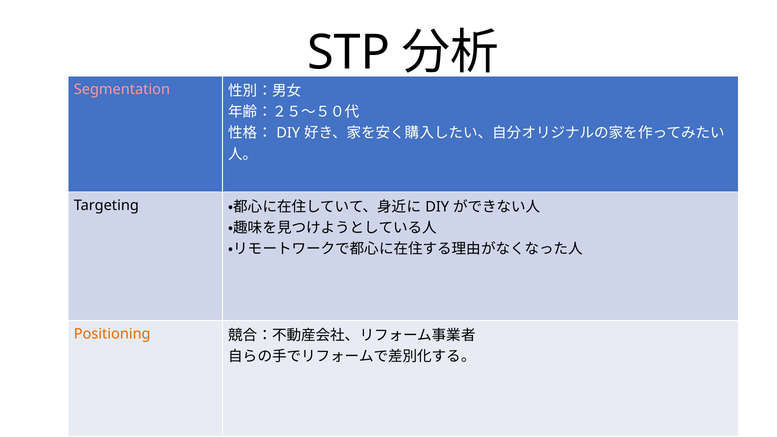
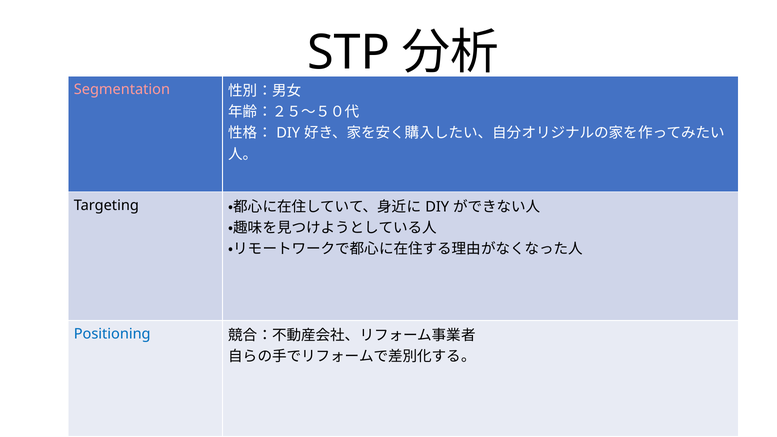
Positioning colour: orange -> blue (112, 334)
